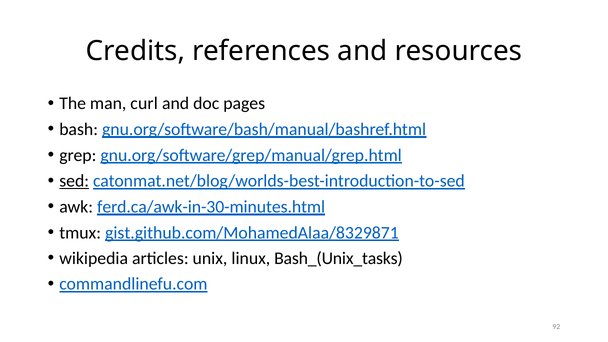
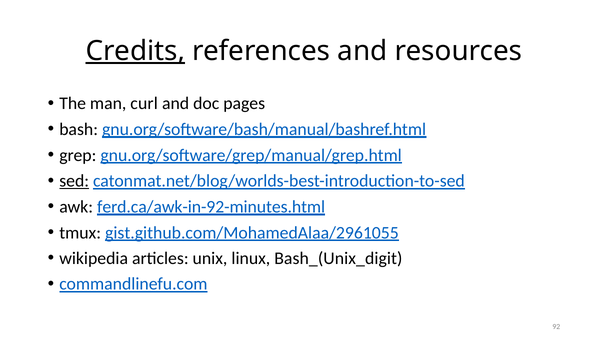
Credits underline: none -> present (135, 51)
ferd.ca/awk-in-30-minutes.html: ferd.ca/awk-in-30-minutes.html -> ferd.ca/awk-in-92-minutes.html (211, 207)
gist.github.com/MohamedAlaa/8329871: gist.github.com/MohamedAlaa/8329871 -> gist.github.com/MohamedAlaa/2961055 (252, 233)
Bash_(Unix_tasks: Bash_(Unix_tasks -> Bash_(Unix_digit (338, 258)
